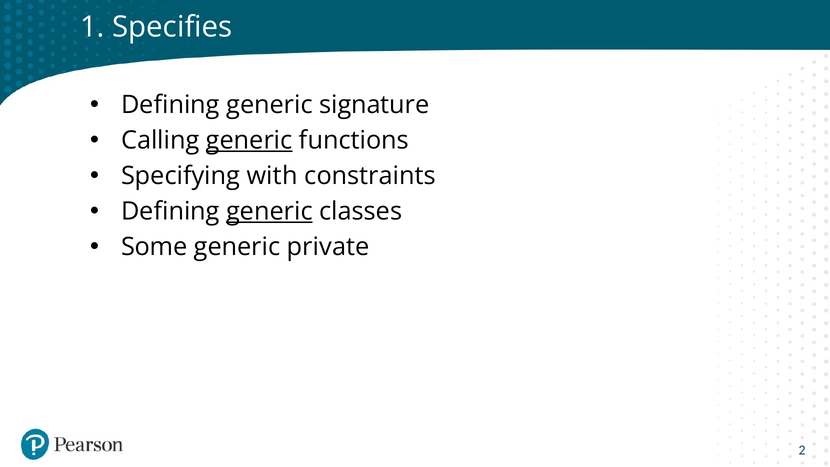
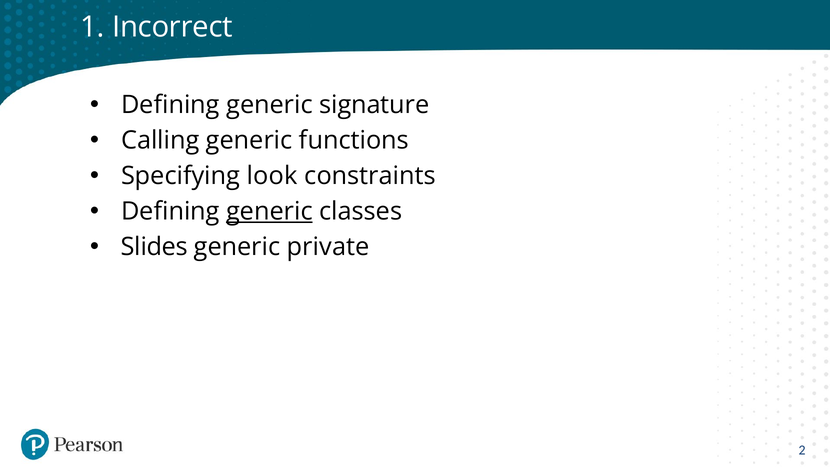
Specifies: Specifies -> Incorrect (173, 27)
generic underline: present -> none (249, 141)
with: with -> look (272, 176)
Some: Some -> Slides (154, 247)
